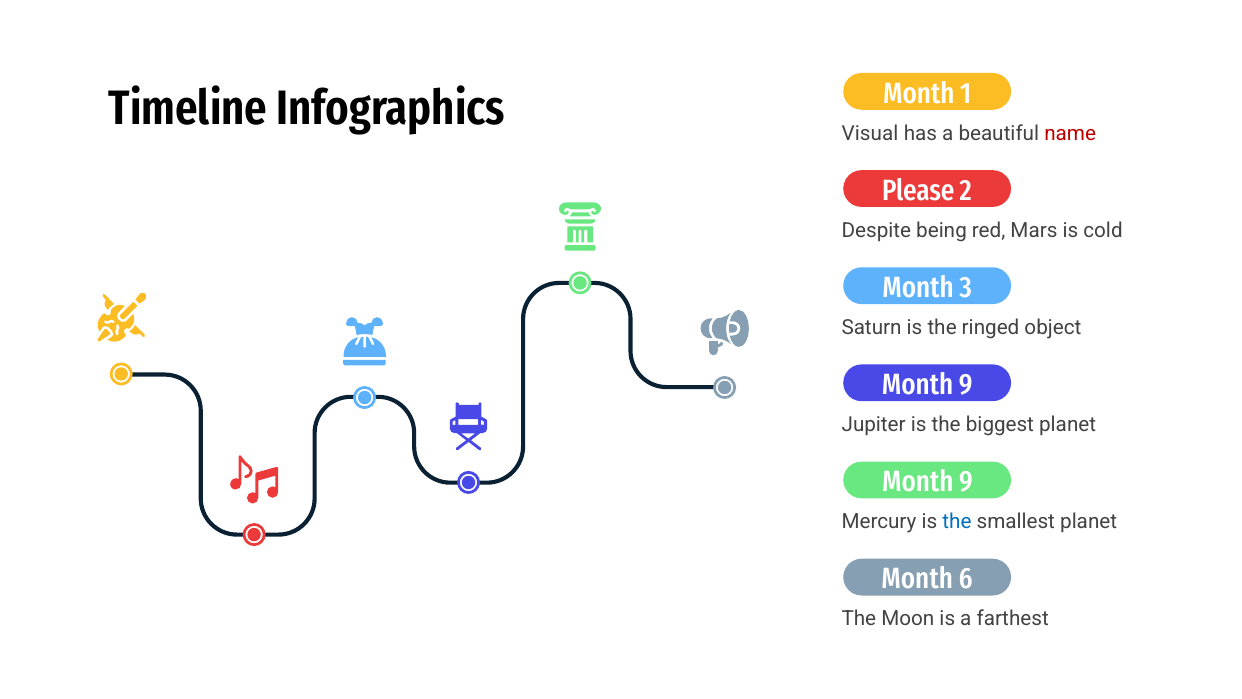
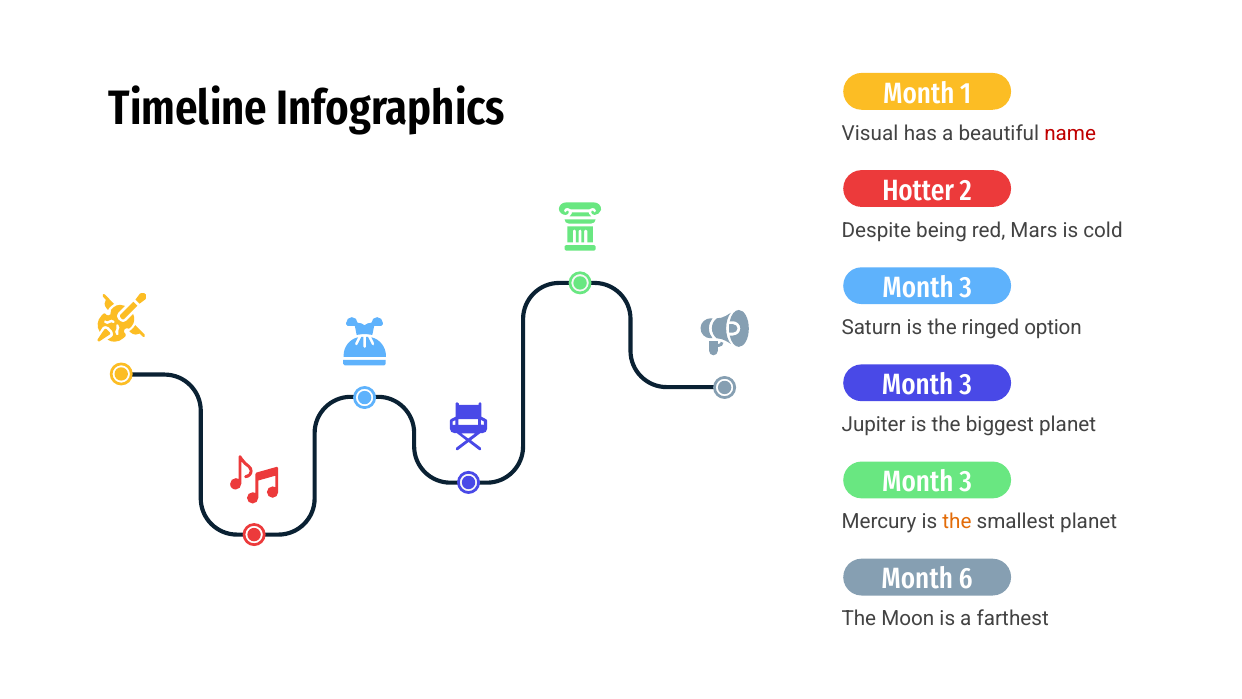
Please: Please -> Hotter (918, 190)
object: object -> option (1053, 327)
9: 9 -> 3 (966, 385)
9: 9 -> 3 (966, 482)
the colour: blue -> orange (957, 522)
